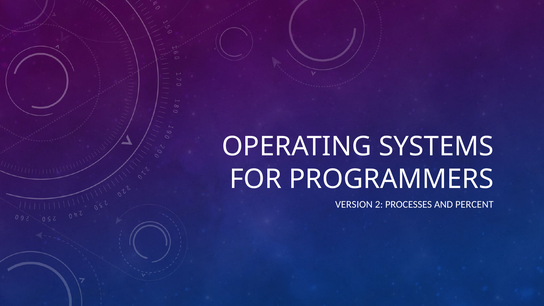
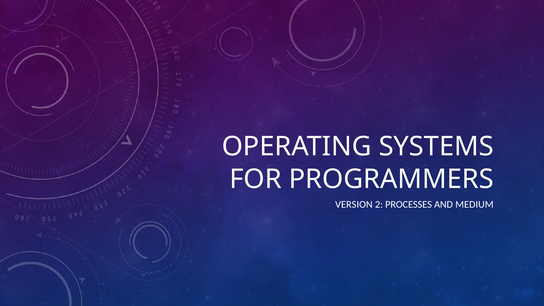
PERCENT: PERCENT -> MEDIUM (474, 205)
